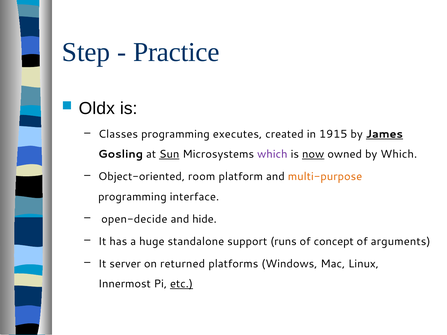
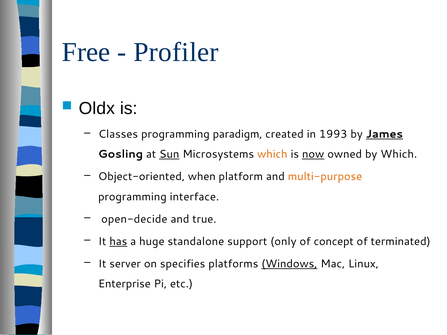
Step: Step -> Free (86, 52)
Practice: Practice -> Profiler (176, 52)
executes: executes -> paradigm (238, 134)
1915: 1915 -> 1993 (333, 134)
which colour: purple -> orange (272, 154)
room: room -> when (202, 177)
hide: hide -> true (204, 219)
has underline: none -> present (118, 242)
runs: runs -> only (283, 242)
arguments: arguments -> terminated (401, 242)
returned: returned -> specifies (183, 264)
Windows underline: none -> present (289, 264)
Innermost: Innermost -> Enterprise (124, 284)
etc underline: present -> none (181, 284)
